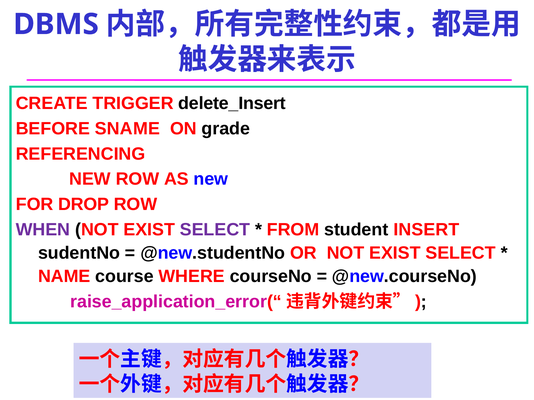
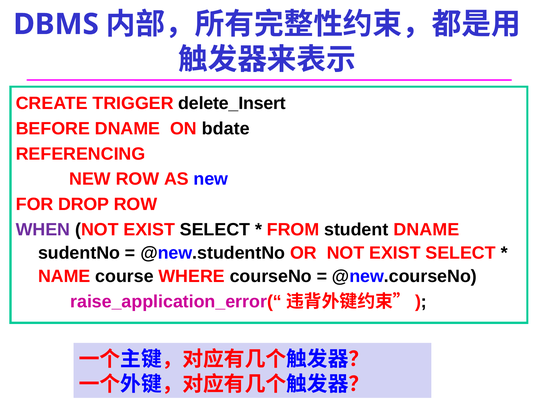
BEFORE SNAME: SNAME -> DNAME (127, 129)
grade: grade -> bdate (226, 129)
SELECT colour: purple -> black (215, 230)
student INSERT: INSERT -> DNAME (426, 230)
